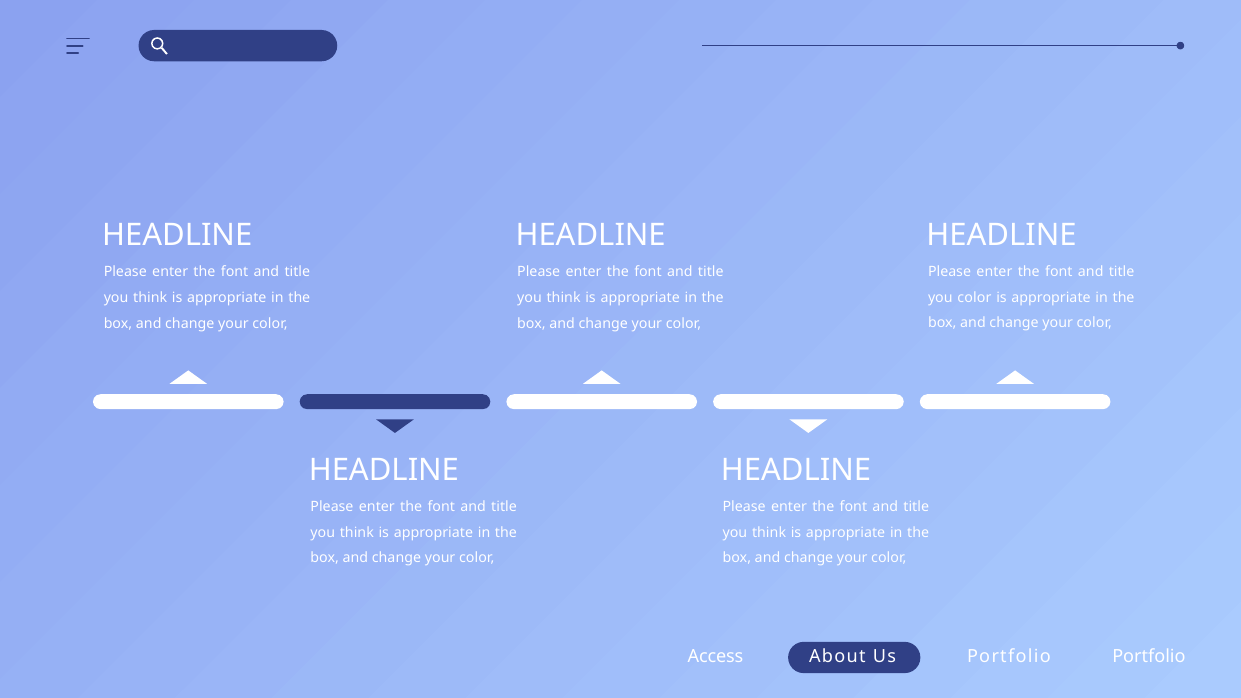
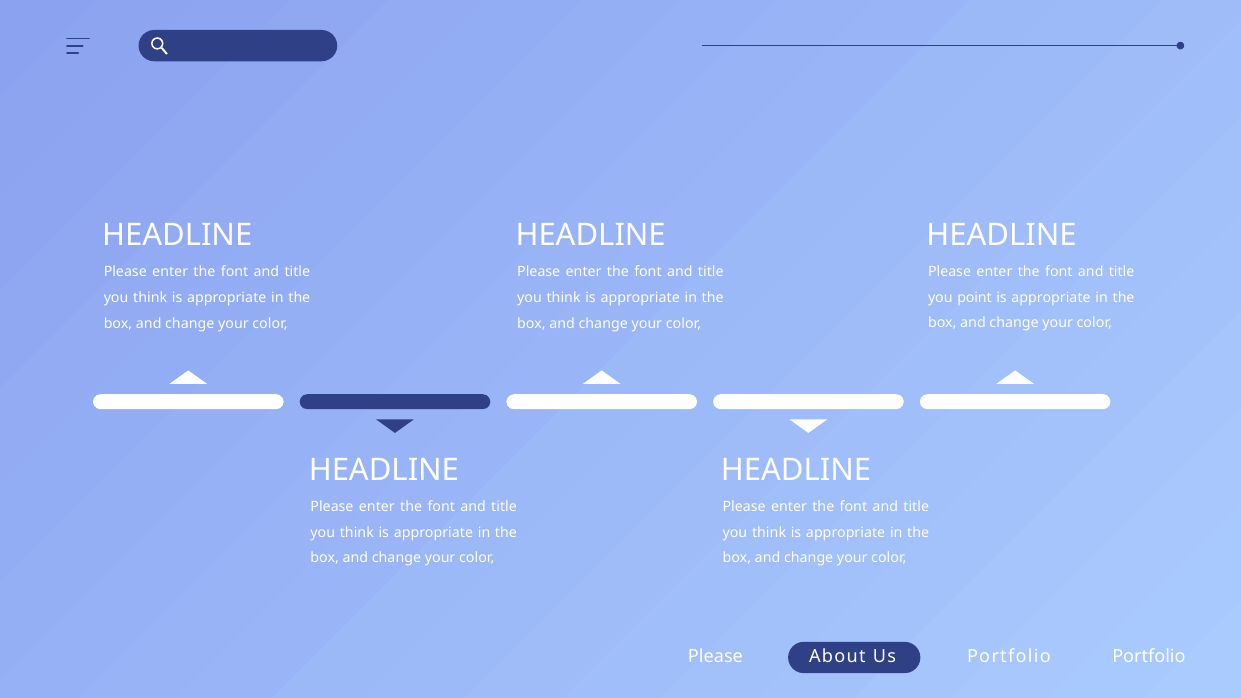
you color: color -> point (975, 297)
Access: Access -> Please (715, 656)
